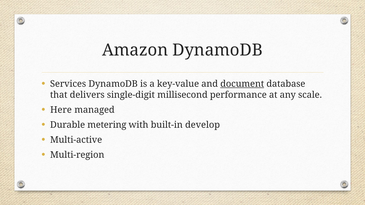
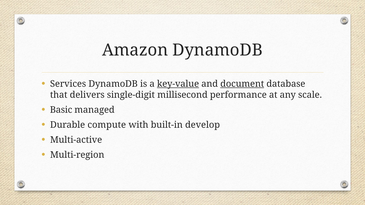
key-value underline: none -> present (178, 84)
Here: Here -> Basic (61, 110)
metering: metering -> compute (107, 125)
